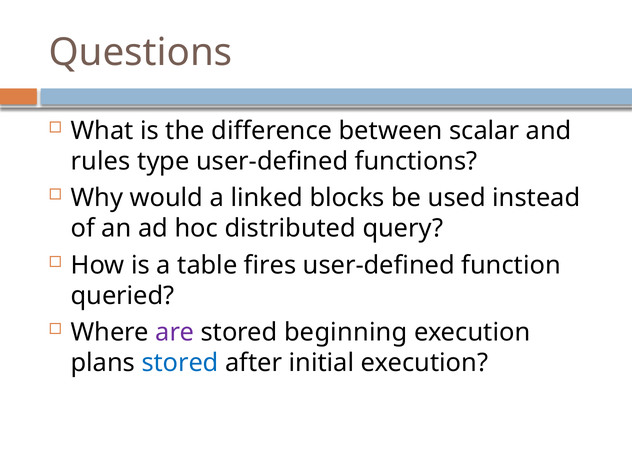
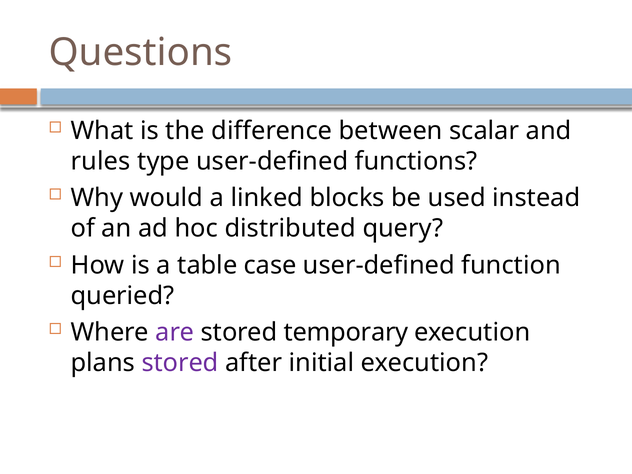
fires: fires -> case (270, 265)
beginning: beginning -> temporary (346, 333)
stored colour: blue -> purple (180, 363)
